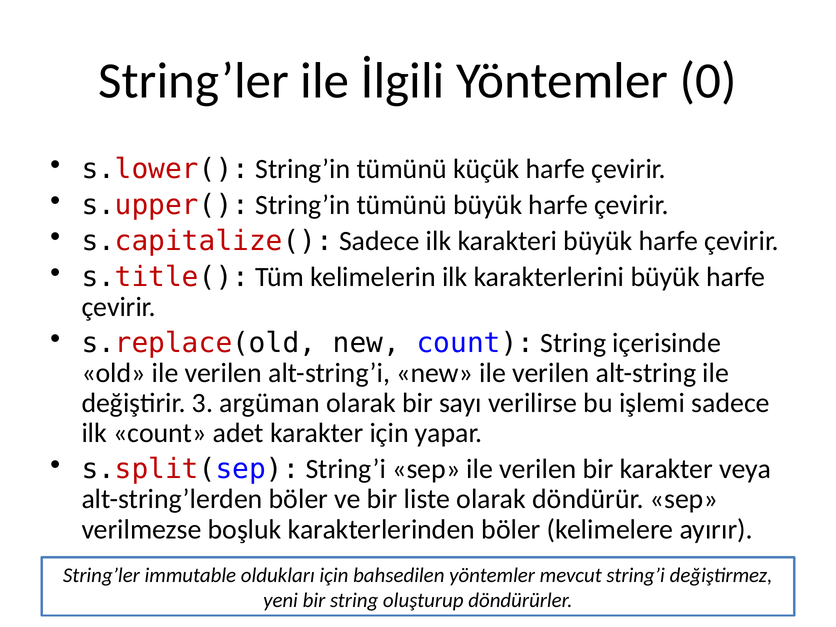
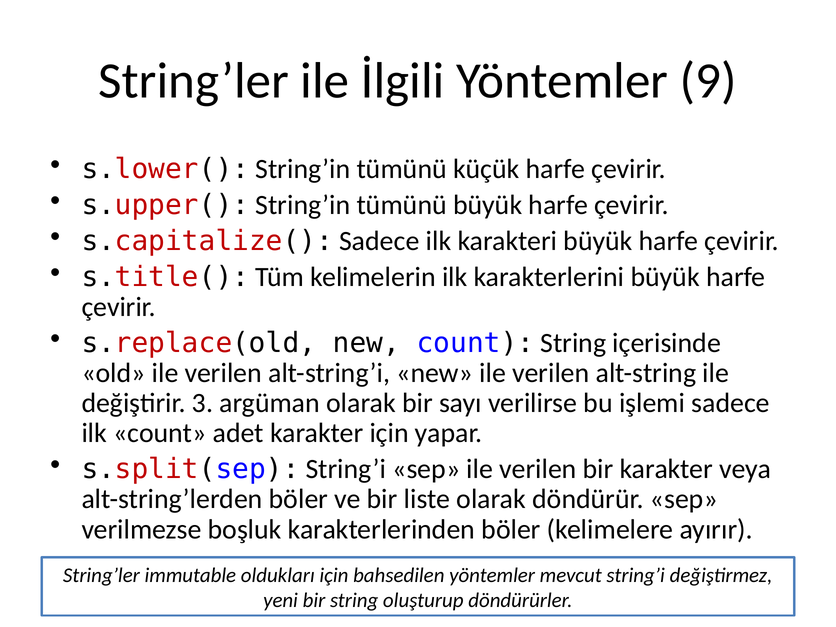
0: 0 -> 9 (708, 81)
